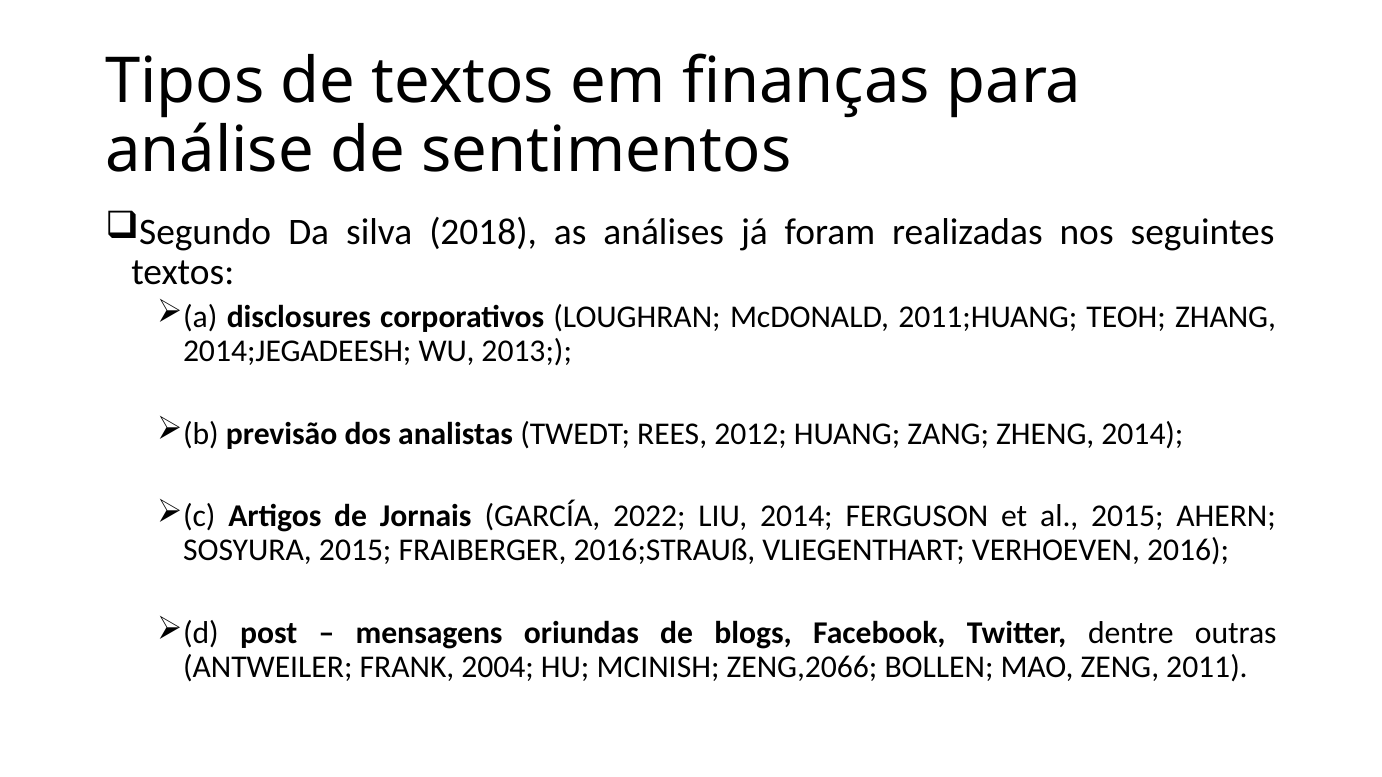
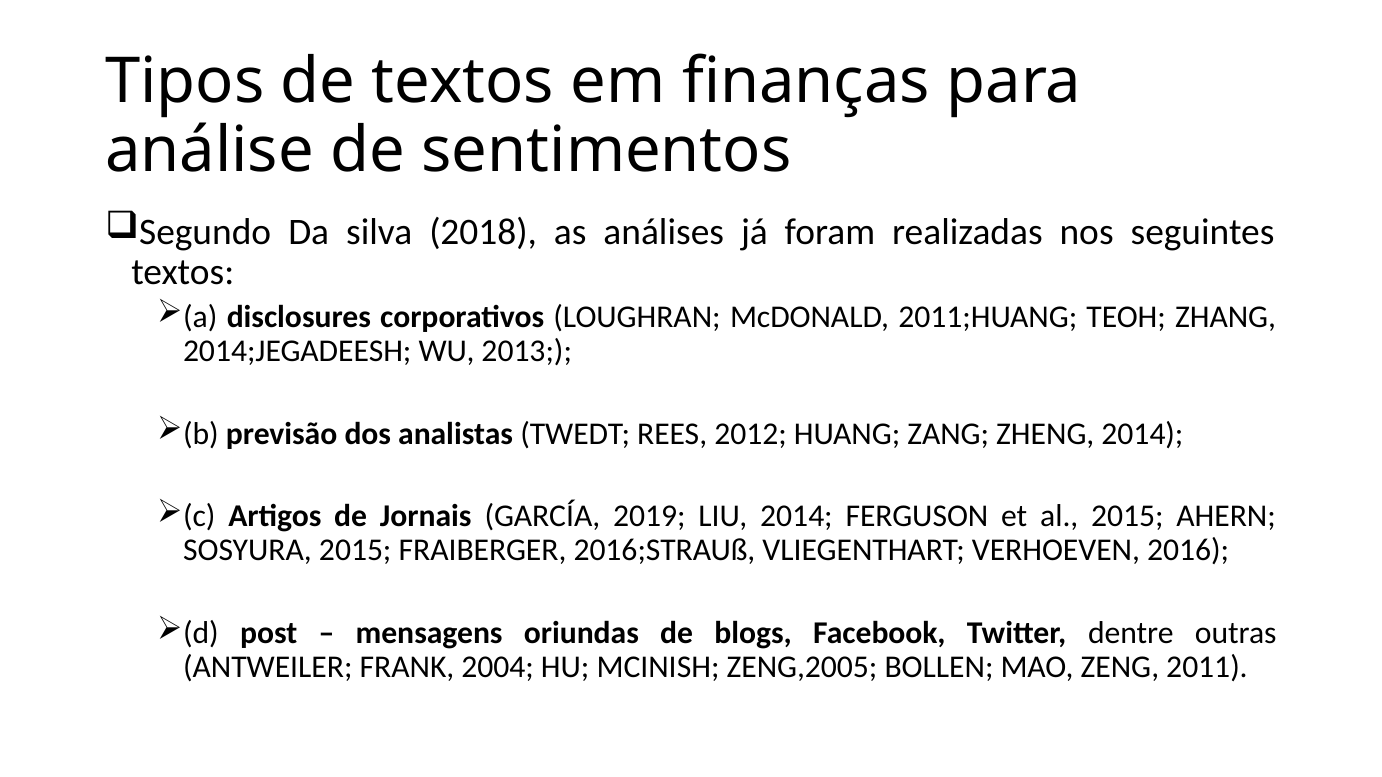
2022: 2022 -> 2019 (649, 517)
ZENG,2066: ZENG,2066 -> ZENG,2005 (802, 668)
